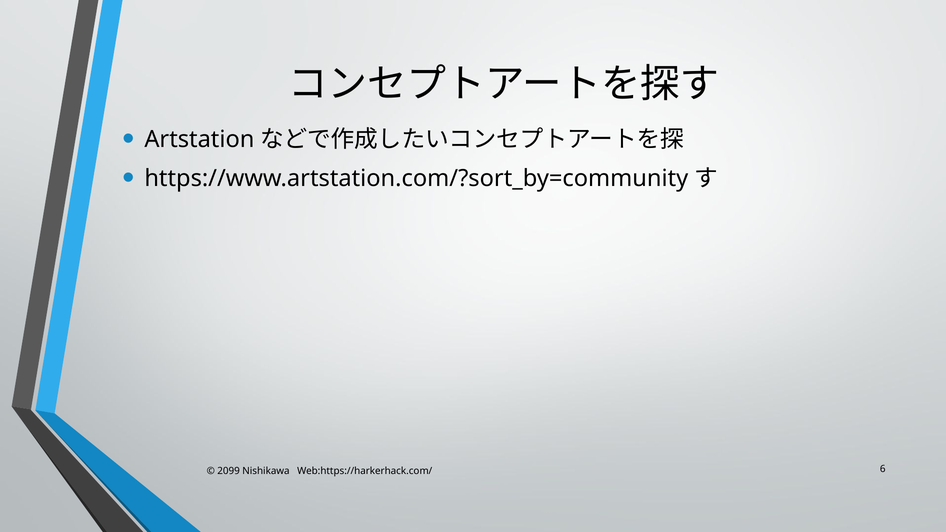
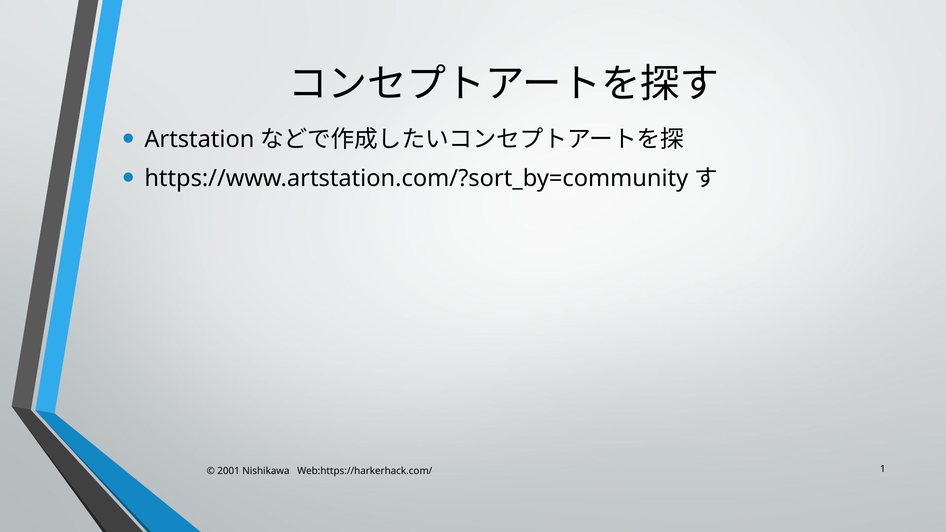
2099: 2099 -> 2001 (229, 471)
6: 6 -> 1 (883, 469)
